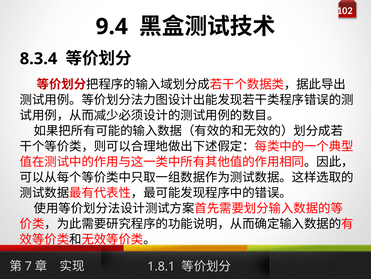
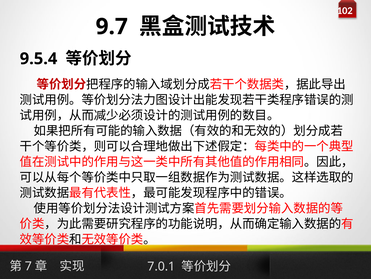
9.4: 9.4 -> 9.7 (112, 27)
8.3.4: 8.3.4 -> 9.5.4 (39, 59)
1.8.1: 1.8.1 -> 7.0.1 (161, 266)
